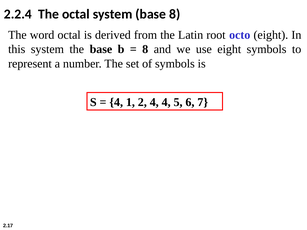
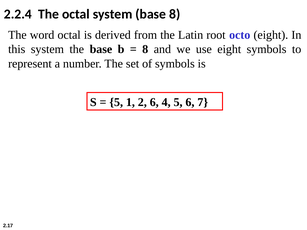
4: 4 -> 5 (116, 102)
2 4: 4 -> 6 (154, 102)
